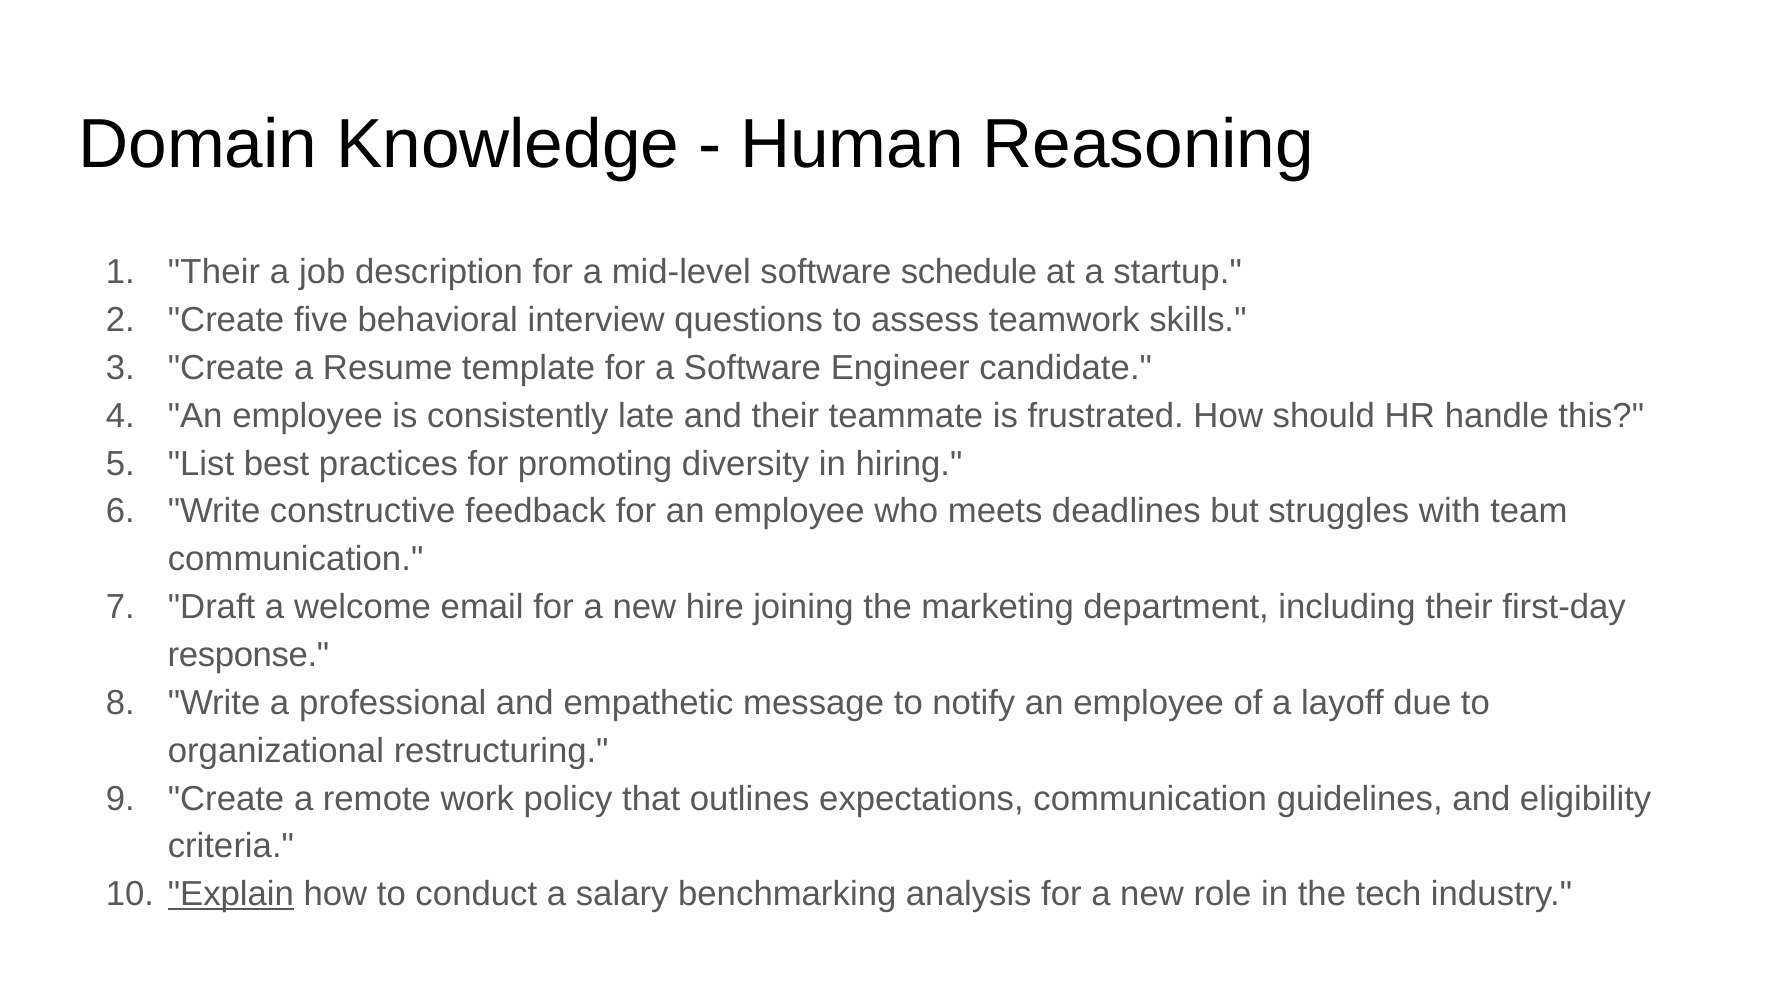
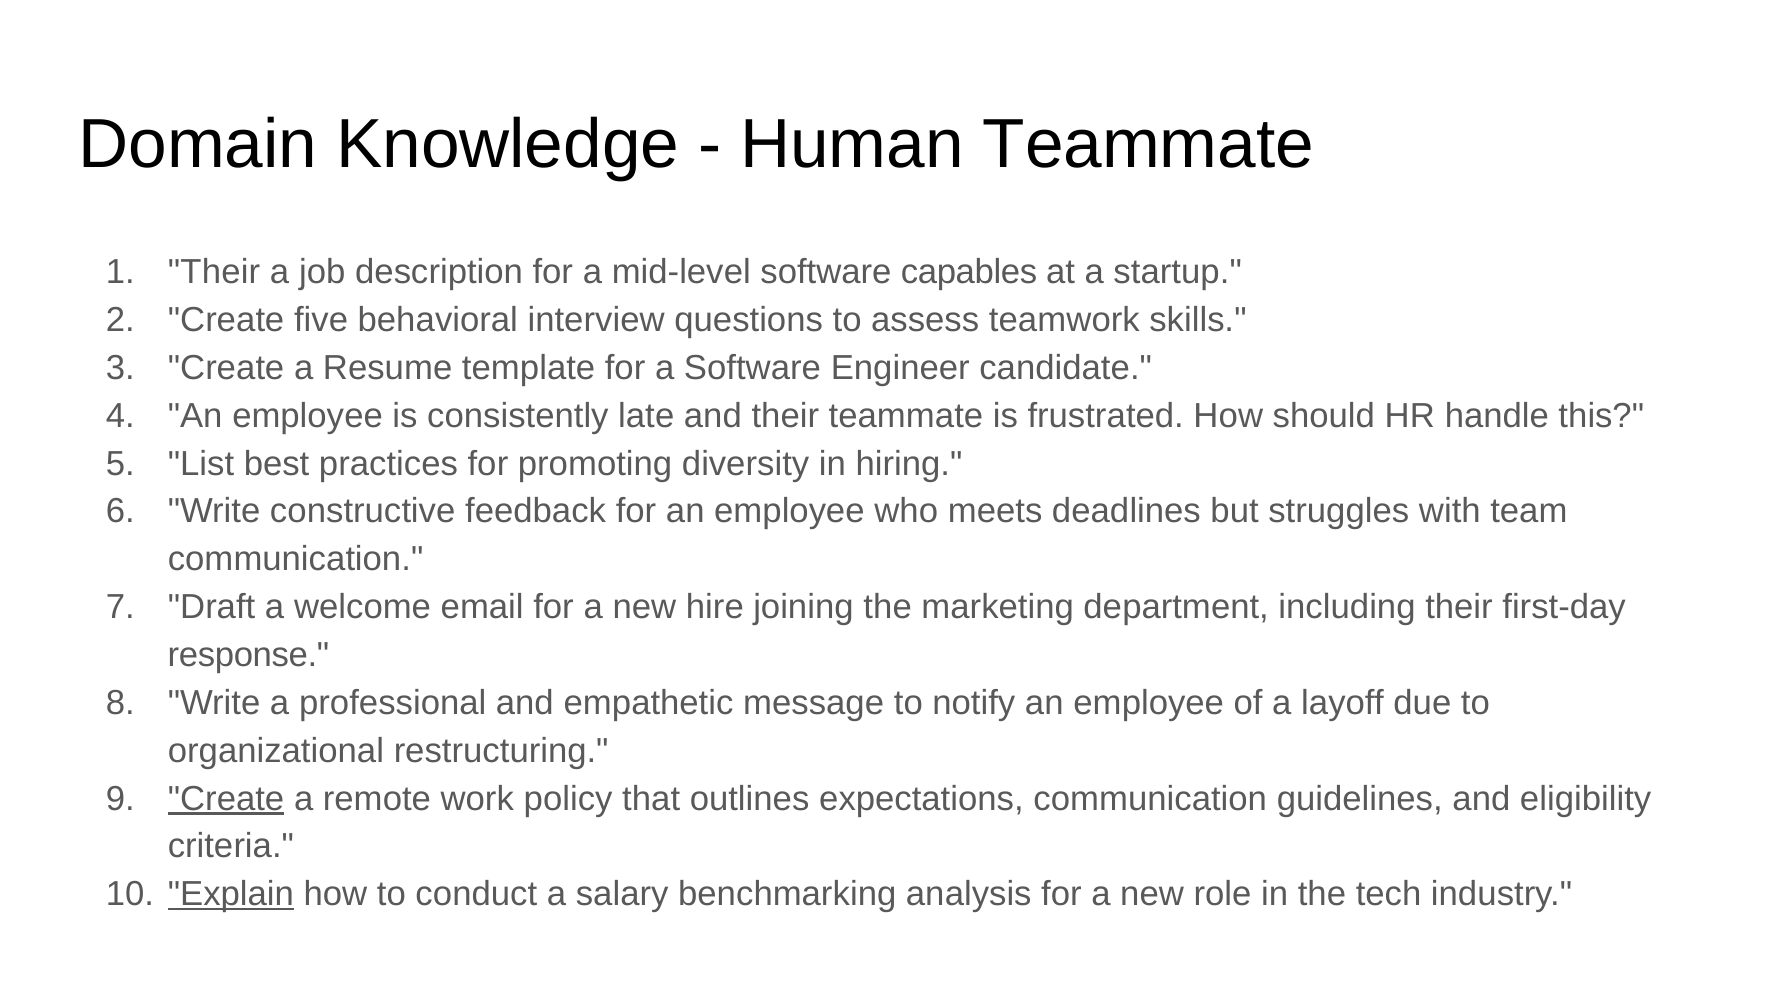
Human Reasoning: Reasoning -> Teammate (1148, 144)
schedule: schedule -> capables (969, 272)
Create underline: none -> present (226, 798)
